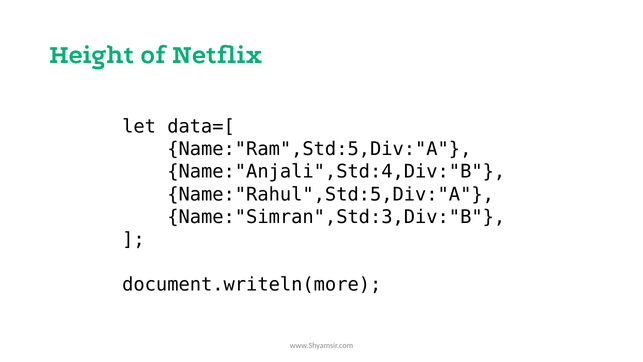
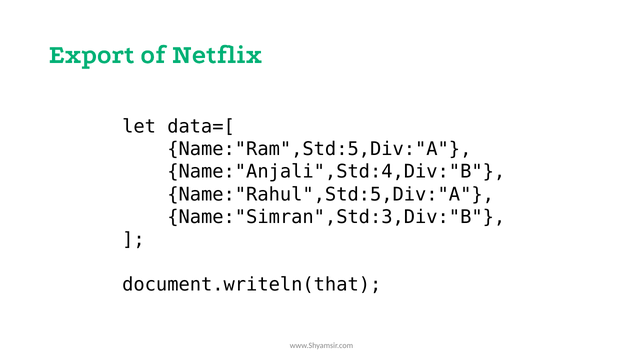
Height: Height -> Export (92, 54)
document.writeln(more: document.writeln(more -> document.writeln(that (252, 284)
